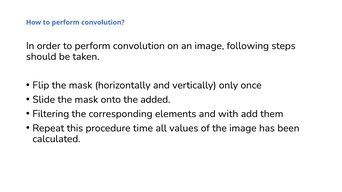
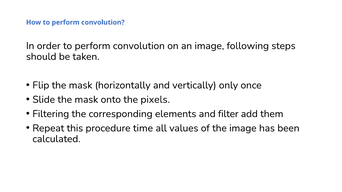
added: added -> pixels (155, 100)
with: with -> filter (228, 114)
